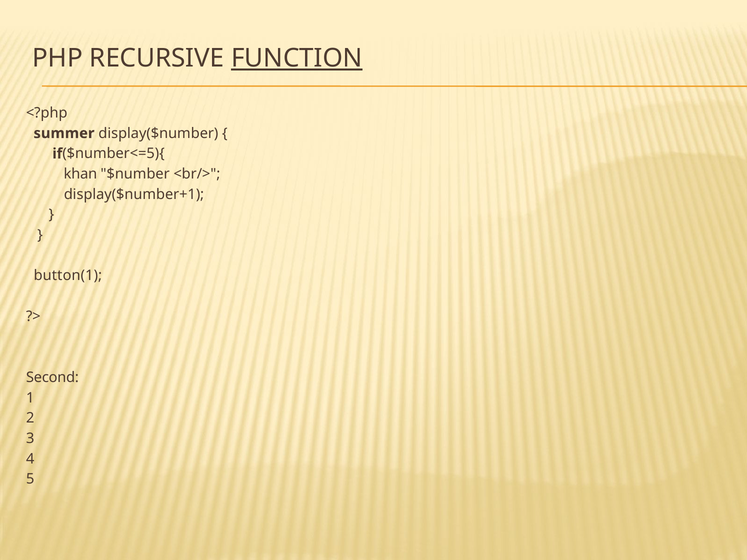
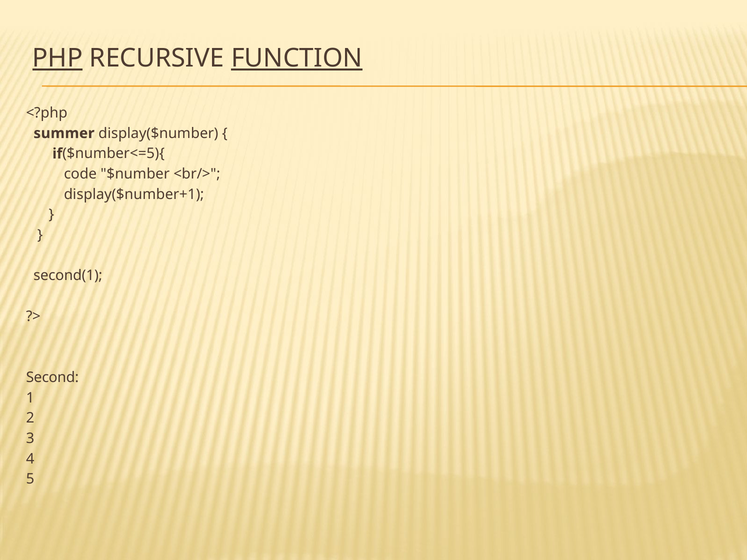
PHP underline: none -> present (58, 58)
khan: khan -> code (80, 174)
button(1: button(1 -> second(1 (68, 276)
